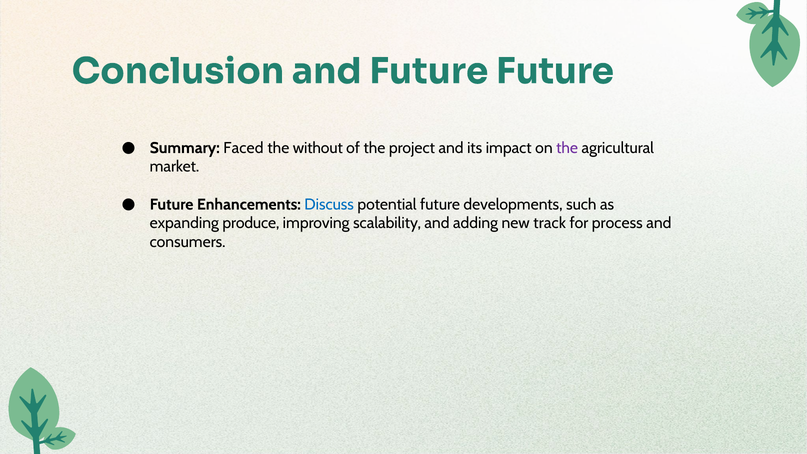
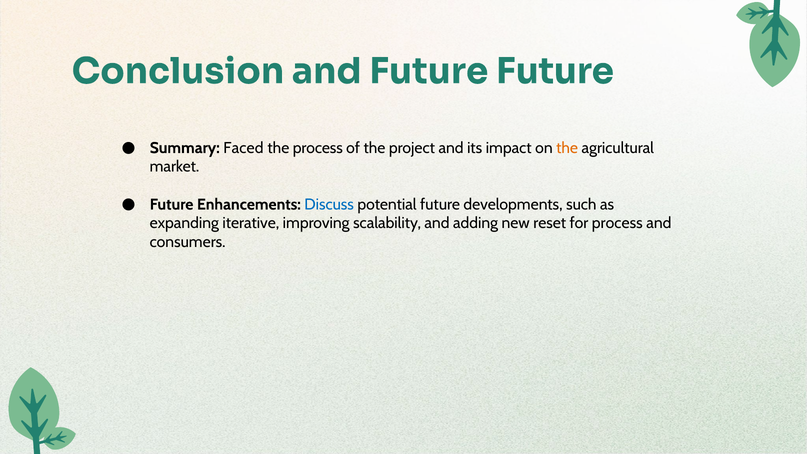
the without: without -> process (318, 148)
the colour: purple -> orange (567, 148)
produce: produce -> iterative (251, 223)
track: track -> reset (550, 223)
